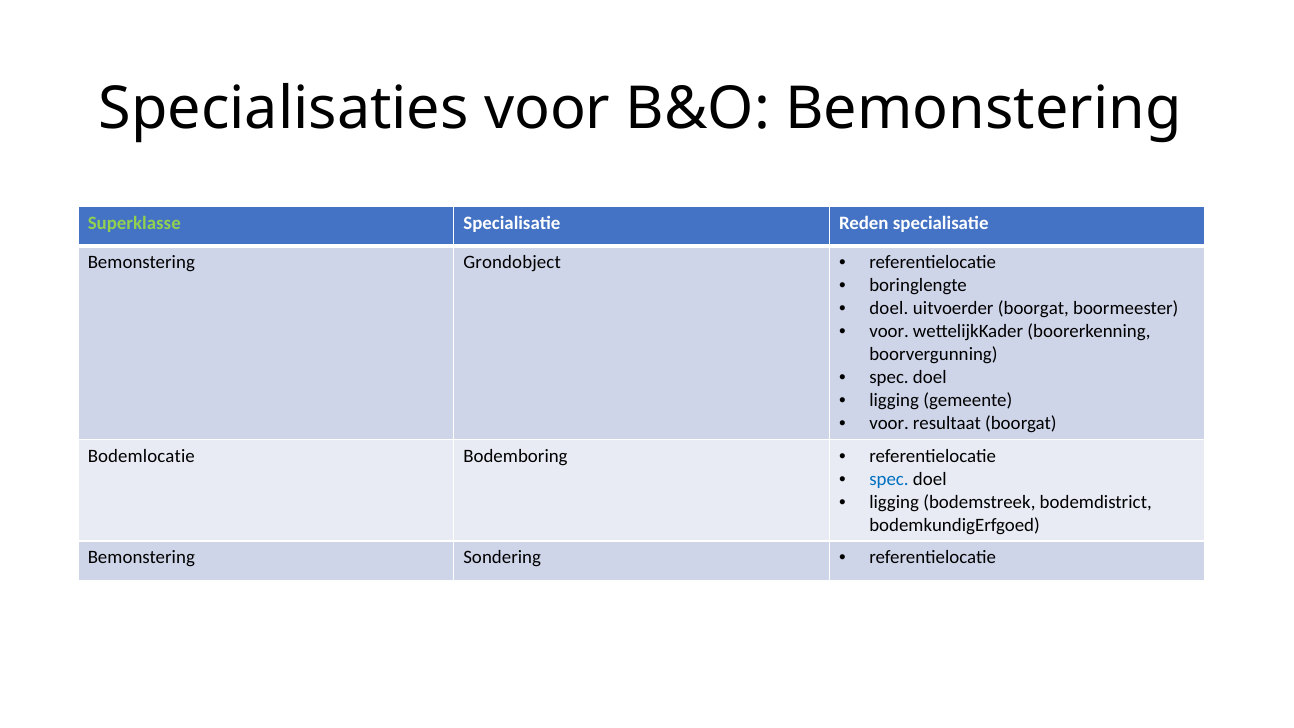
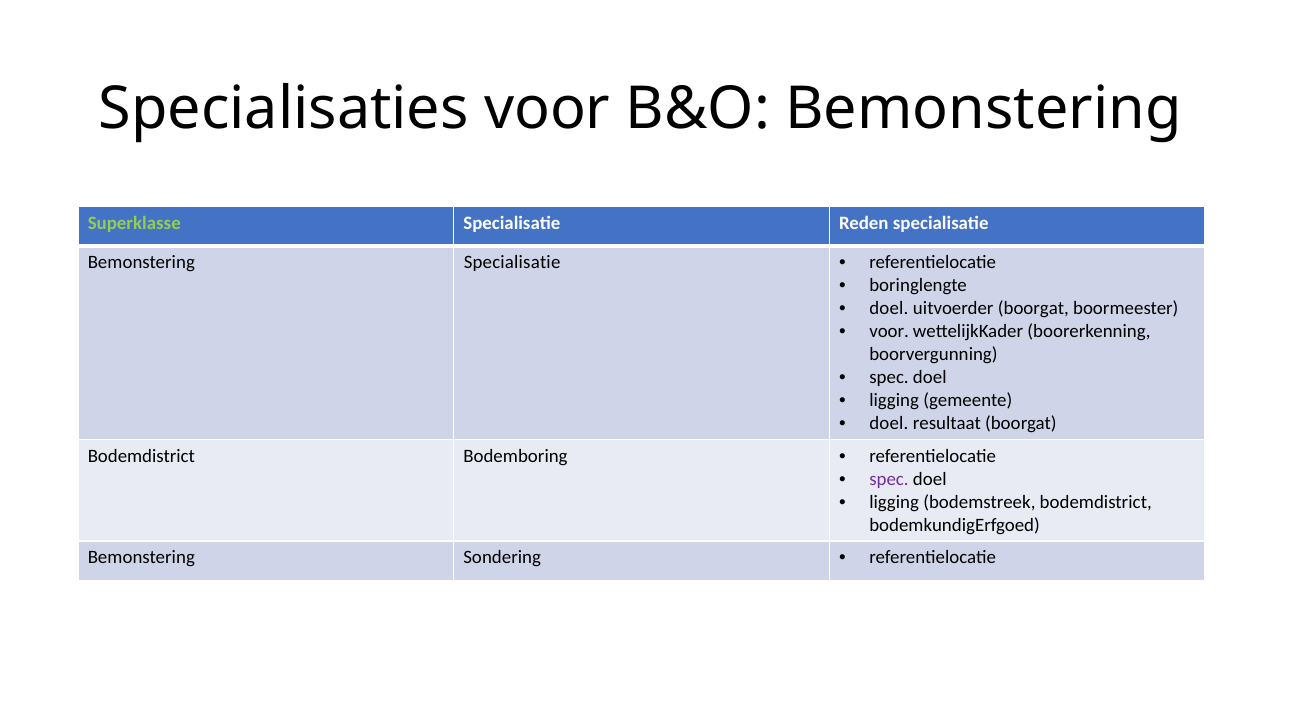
Bemonstering Grondobject: Grondobject -> Specialisatie (512, 262)
voor: voor -> doel (889, 423)
Bodemlocatie: Bodemlocatie -> Bodemdistrict (141, 456)
spec colour: blue -> purple (889, 479)
